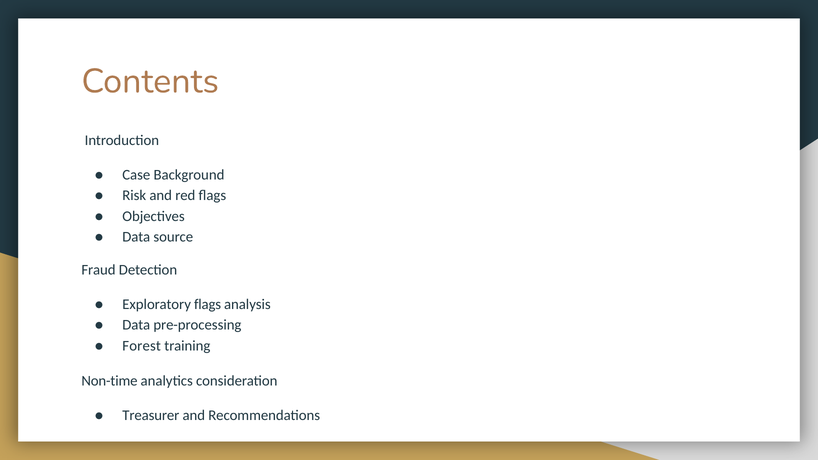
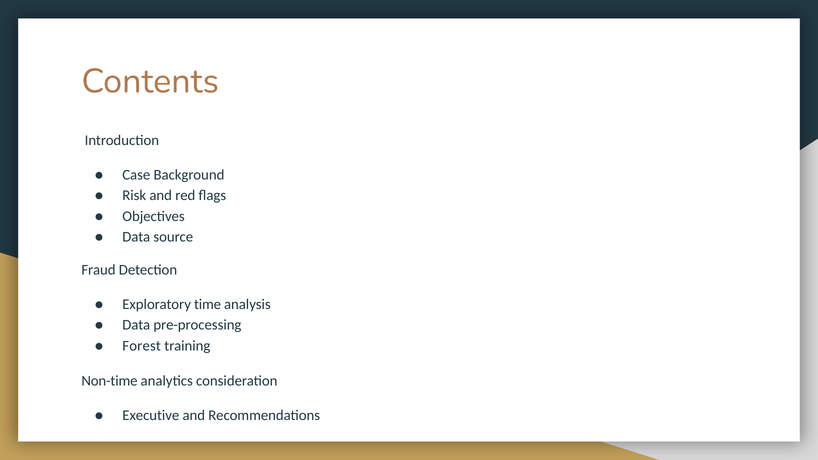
Exploratory flags: flags -> time (208, 304)
Treasurer: Treasurer -> Executive (151, 415)
